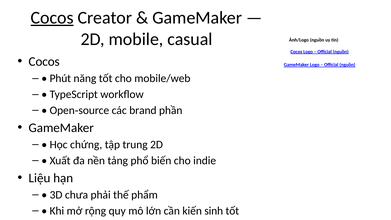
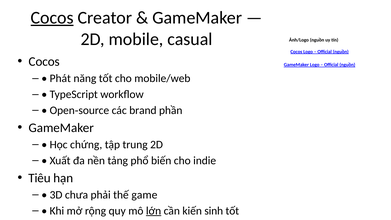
Phút: Phút -> Phát (60, 78)
Liệu: Liệu -> Tiêu (40, 178)
phẩm: phẩm -> game (144, 195)
lớn underline: none -> present (154, 211)
